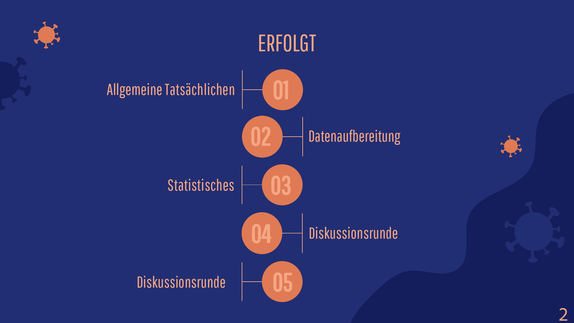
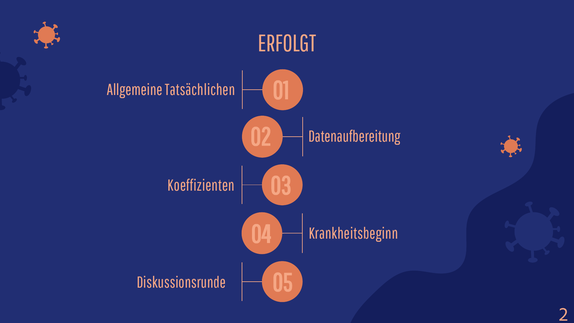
Statistisches: Statistisches -> Koeffizienten (201, 185)
Diskussionsrunde: Diskussionsrunde -> Krankheitsbeginn (353, 233)
